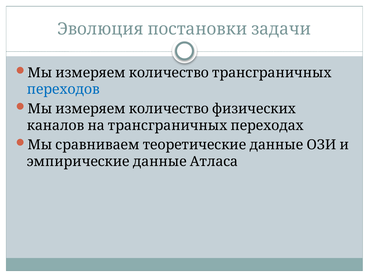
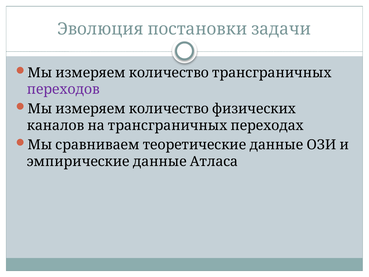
переходов colour: blue -> purple (63, 89)
